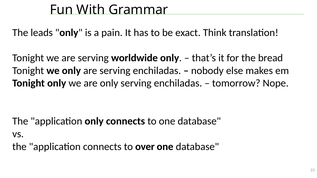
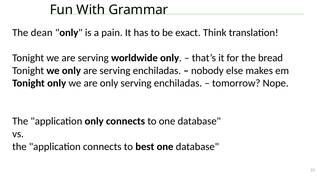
leads: leads -> dean (42, 33)
over: over -> best (145, 147)
